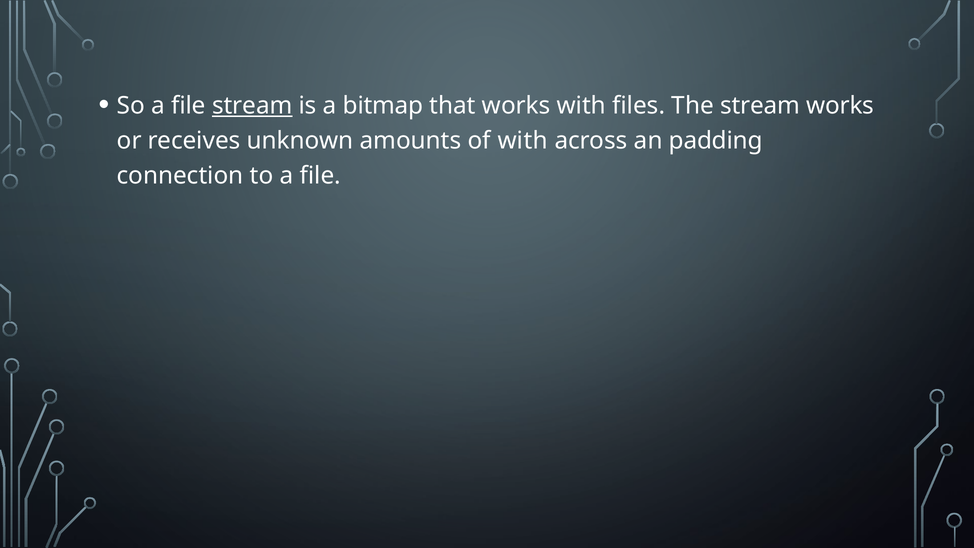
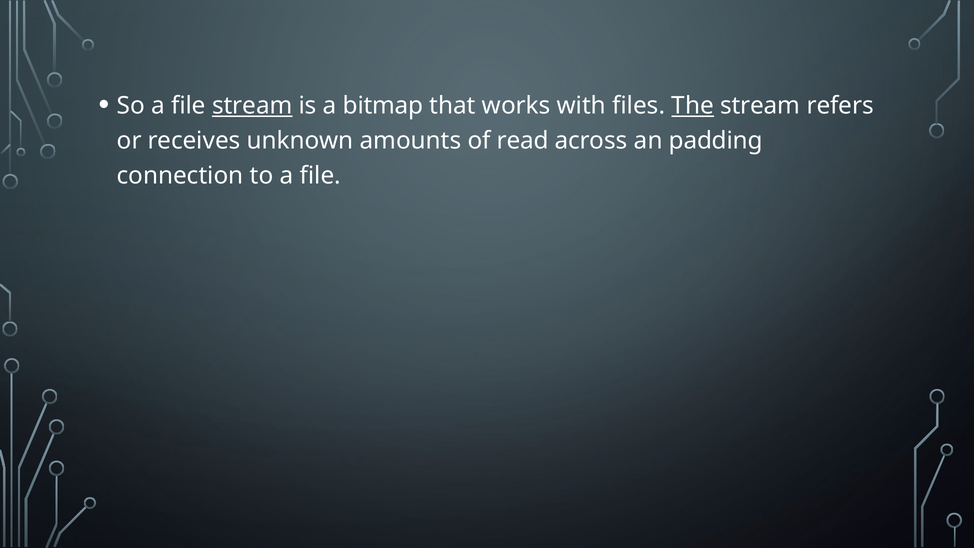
The underline: none -> present (693, 106)
stream works: works -> refers (840, 106)
of with: with -> read (523, 141)
